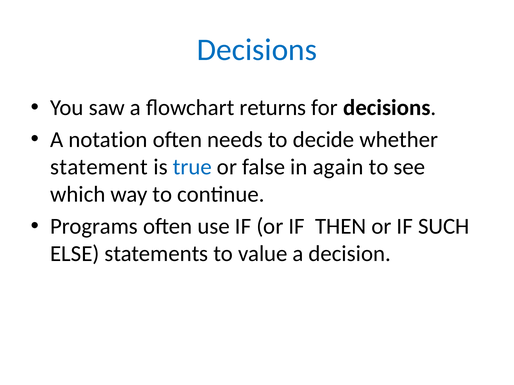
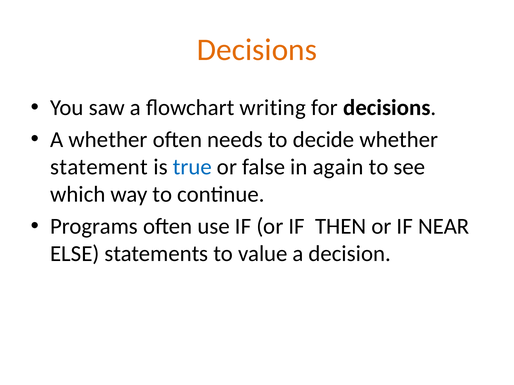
Decisions colour: blue -> orange (257, 50)
returns: returns -> writing (273, 108)
A notation: notation -> whether (108, 140)
SUCH: SUCH -> NEAR (444, 227)
